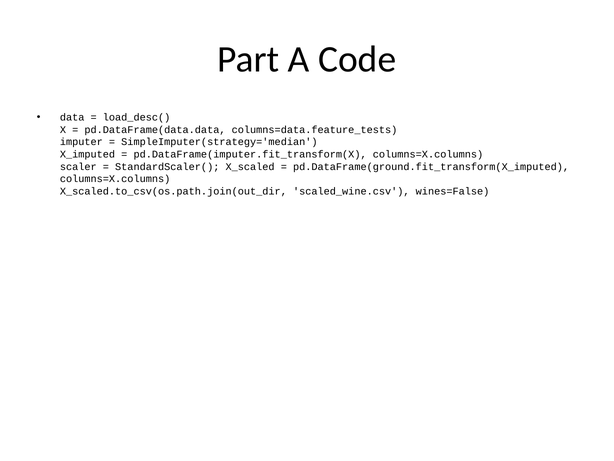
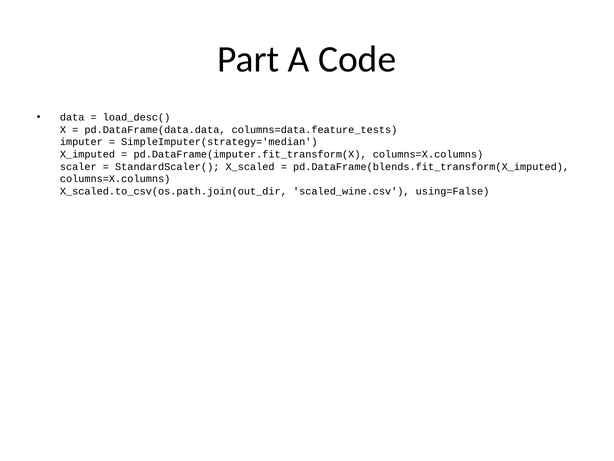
pd.DataFrame(ground.fit_transform(X_imputed: pd.DataFrame(ground.fit_transform(X_imputed -> pd.DataFrame(blends.fit_transform(X_imputed (431, 166)
wines=False: wines=False -> using=False (453, 191)
